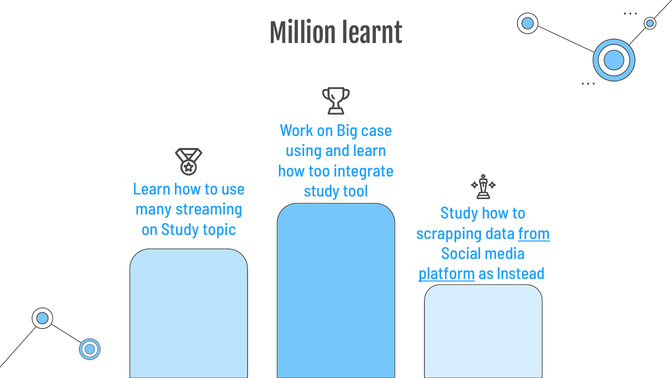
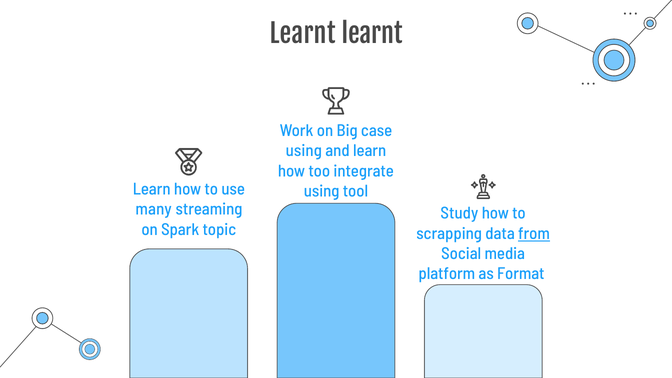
Million: Million -> Learnt (303, 35)
study: study -> using (322, 191)
on Study: Study -> Spark (180, 229)
platform underline: present -> none (447, 274)
Instead: Instead -> Format (521, 274)
